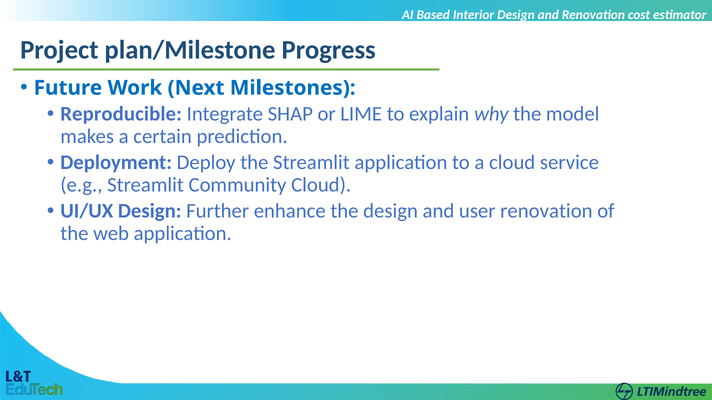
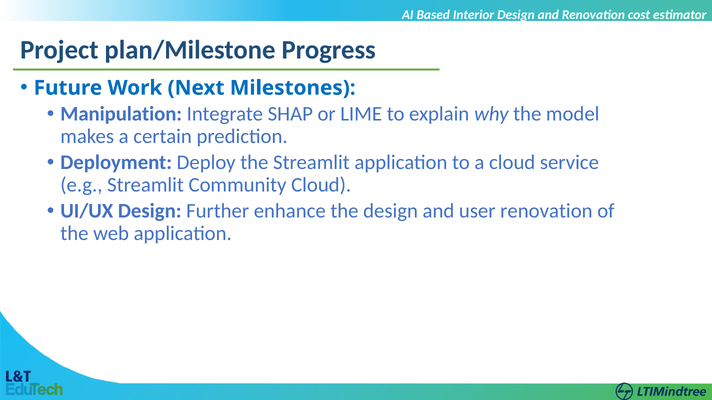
Reproducible: Reproducible -> Manipulation (121, 114)
